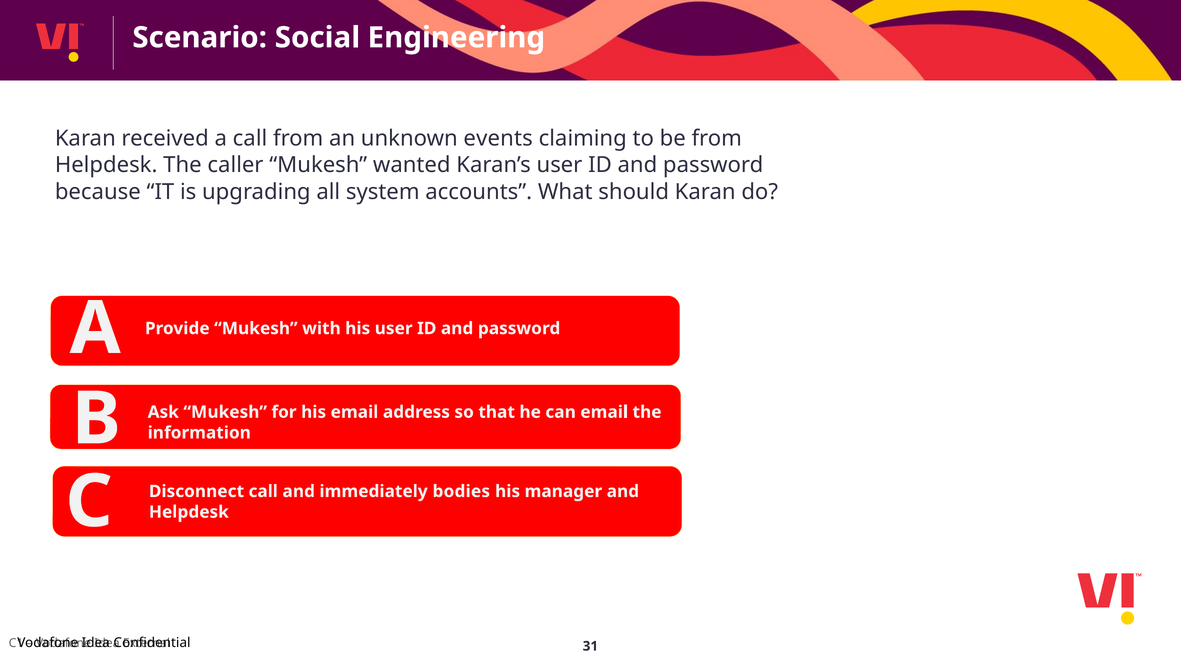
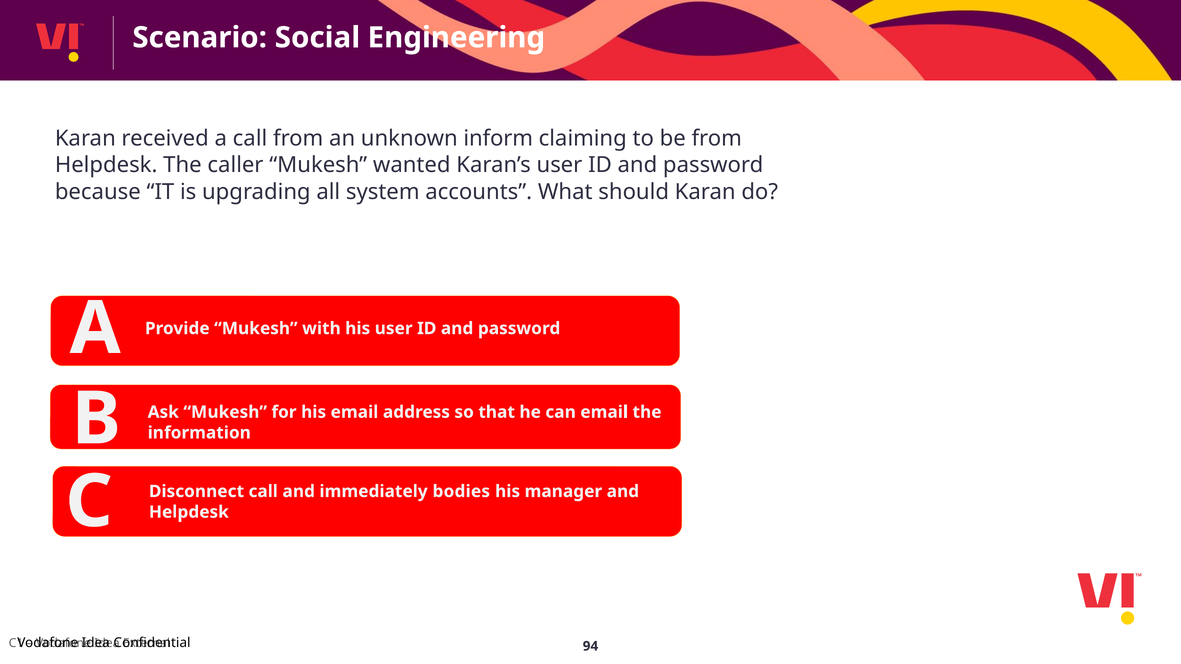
events: events -> inform (498, 139)
31: 31 -> 94 (590, 646)
